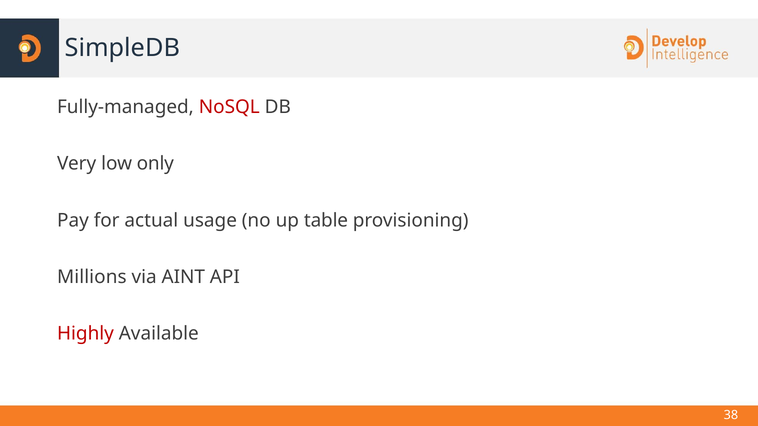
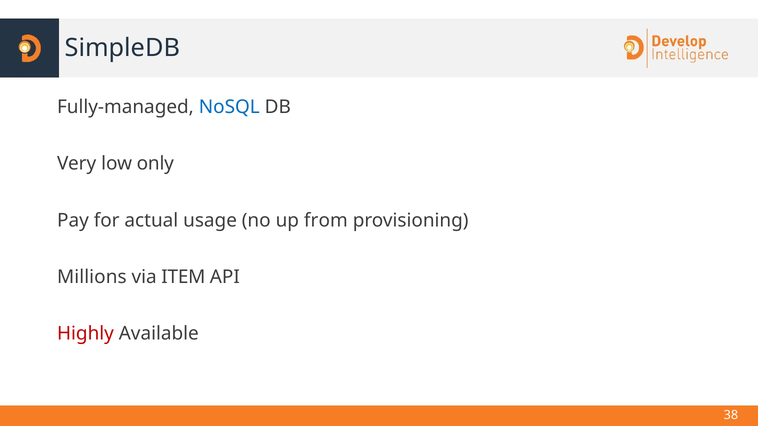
NoSQL colour: red -> blue (229, 107)
table: table -> from (326, 220)
AINT: AINT -> ITEM (183, 277)
